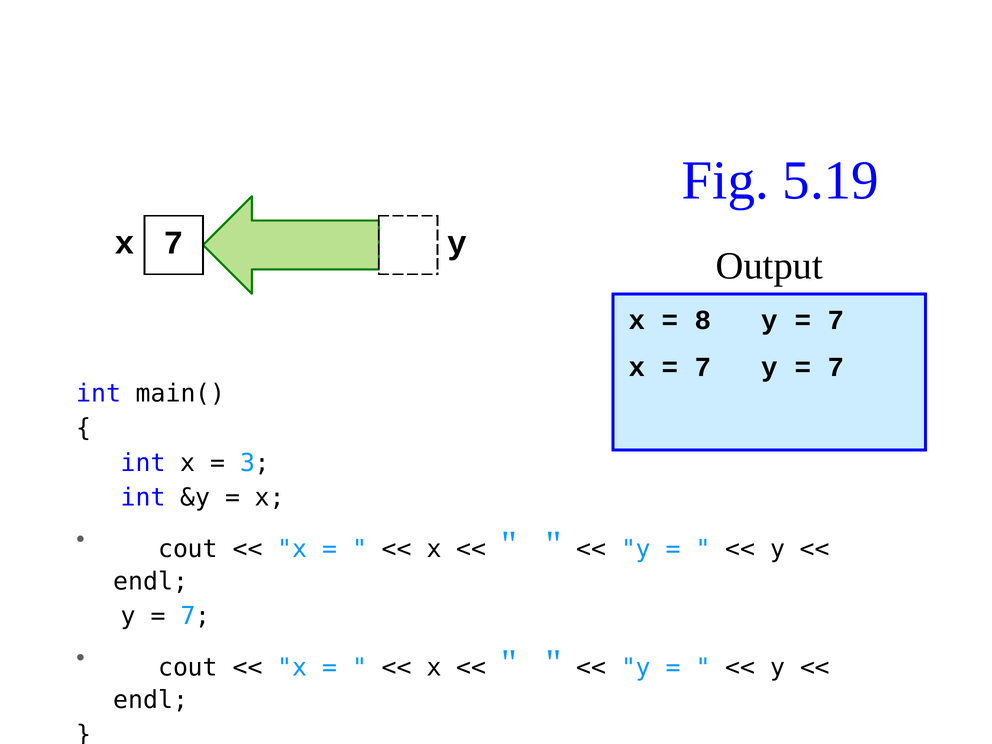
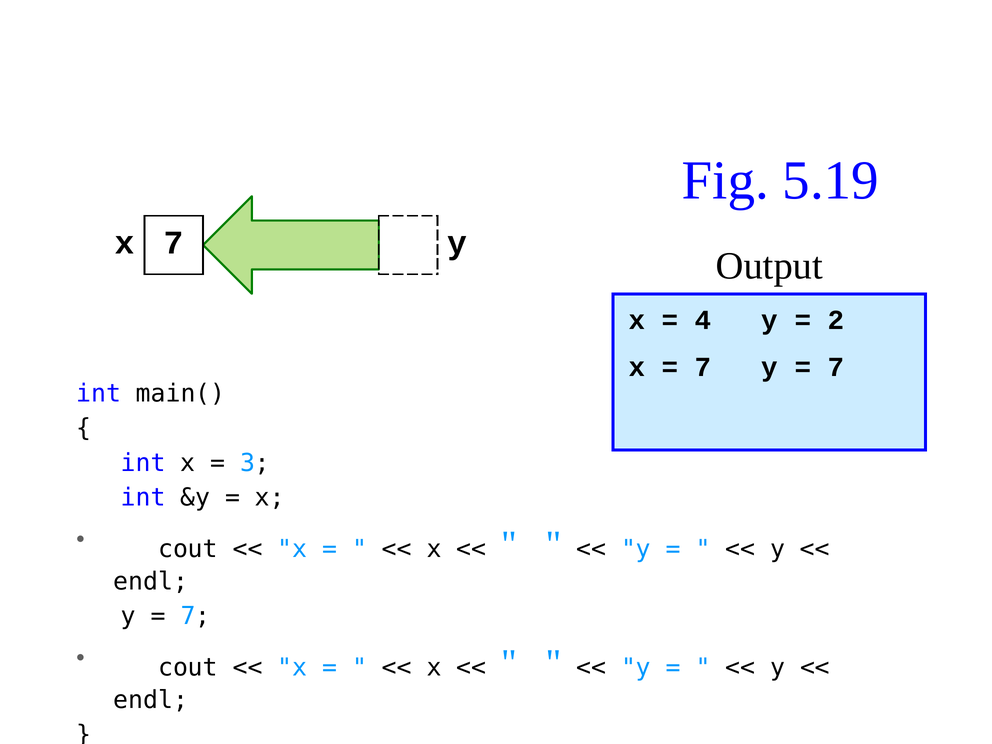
8: 8 -> 4 (703, 320)
7: 7 -> 2 (836, 320)
